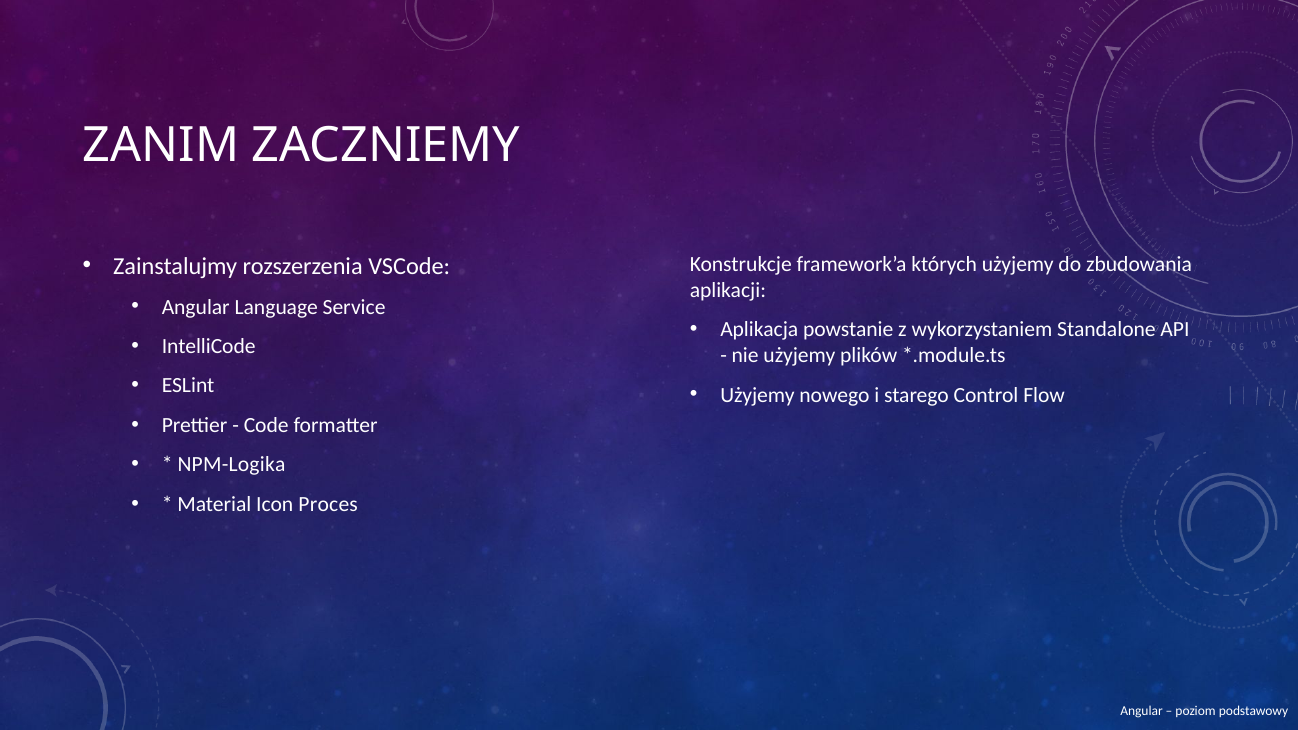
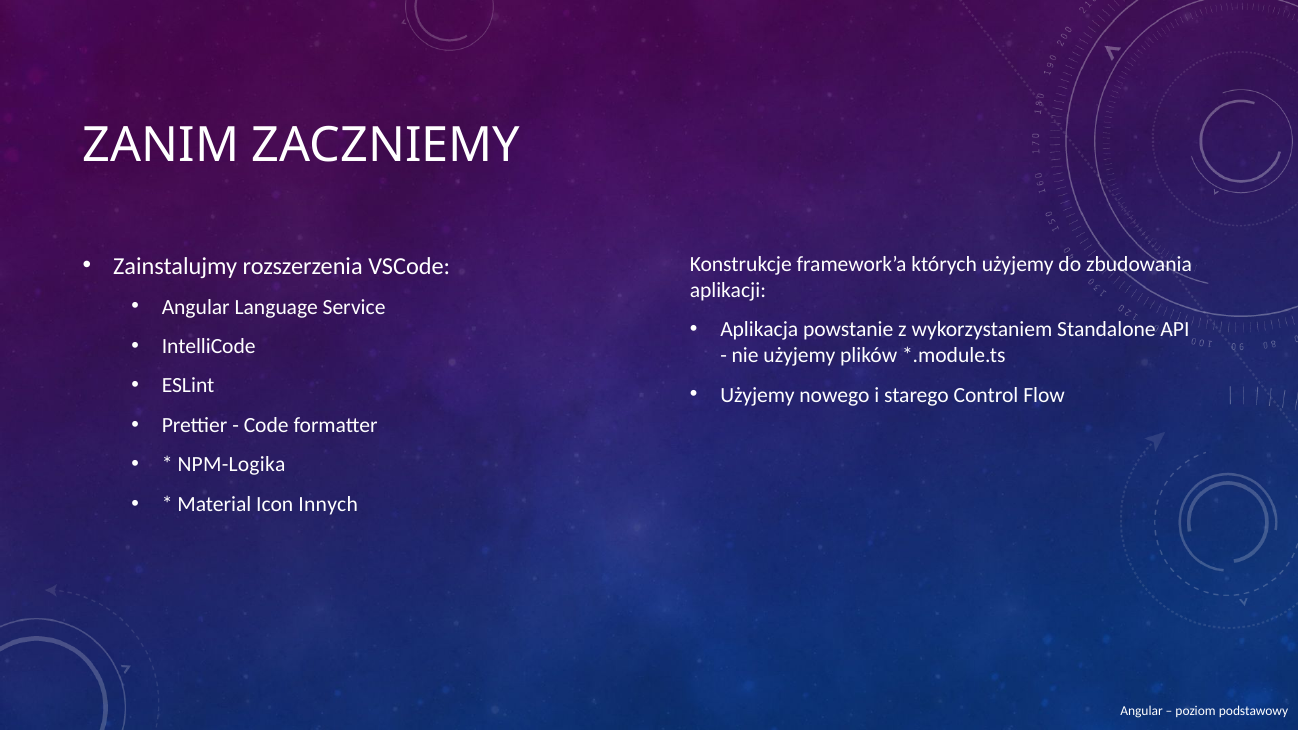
Proces: Proces -> Innych (328, 504)
